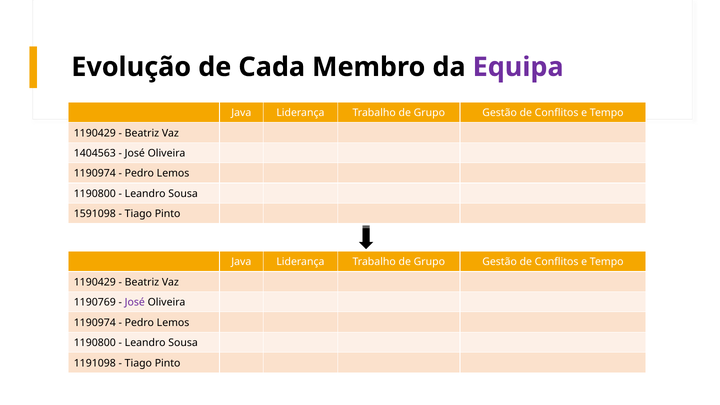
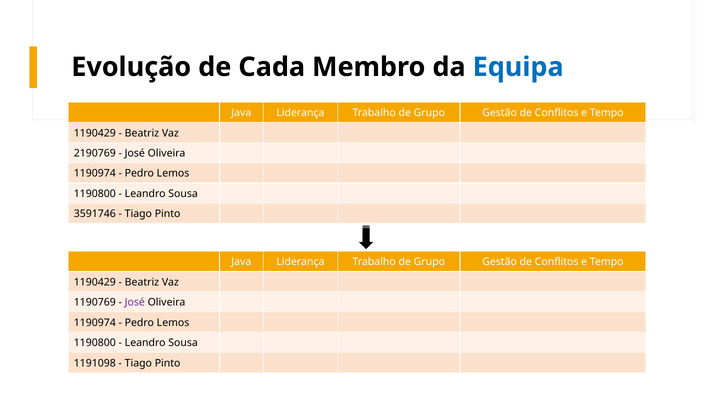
Equipa colour: purple -> blue (518, 67)
1404563: 1404563 -> 2190769 (95, 153)
1591098: 1591098 -> 3591746 (95, 214)
